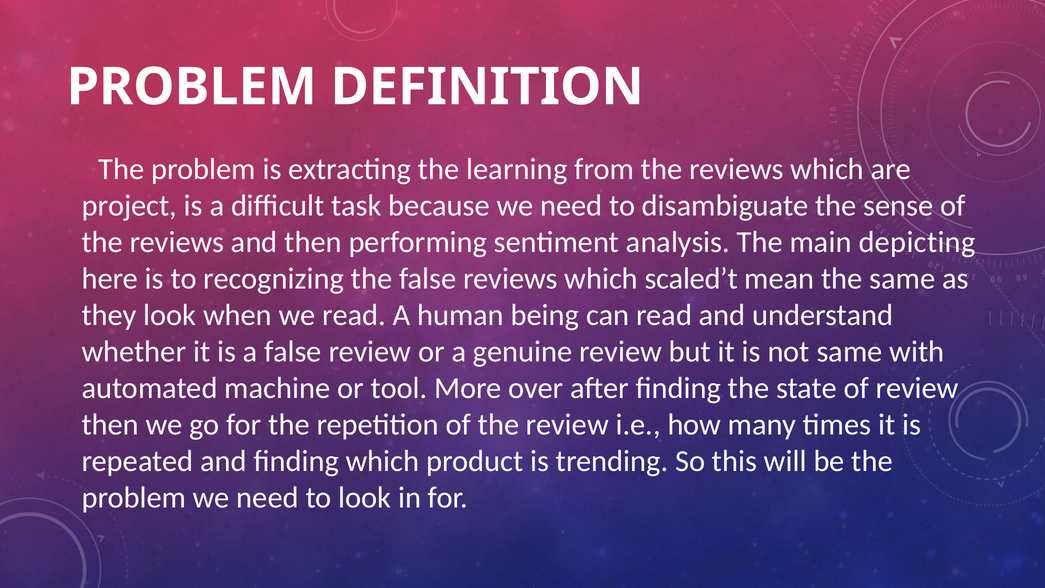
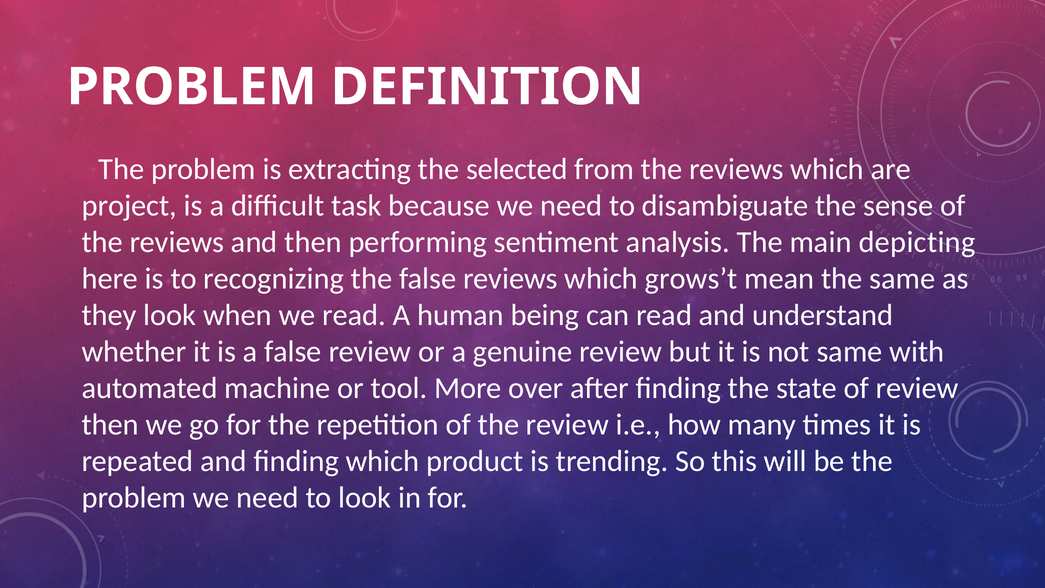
learning: learning -> selected (517, 169)
scaled’t: scaled’t -> grows’t (691, 279)
